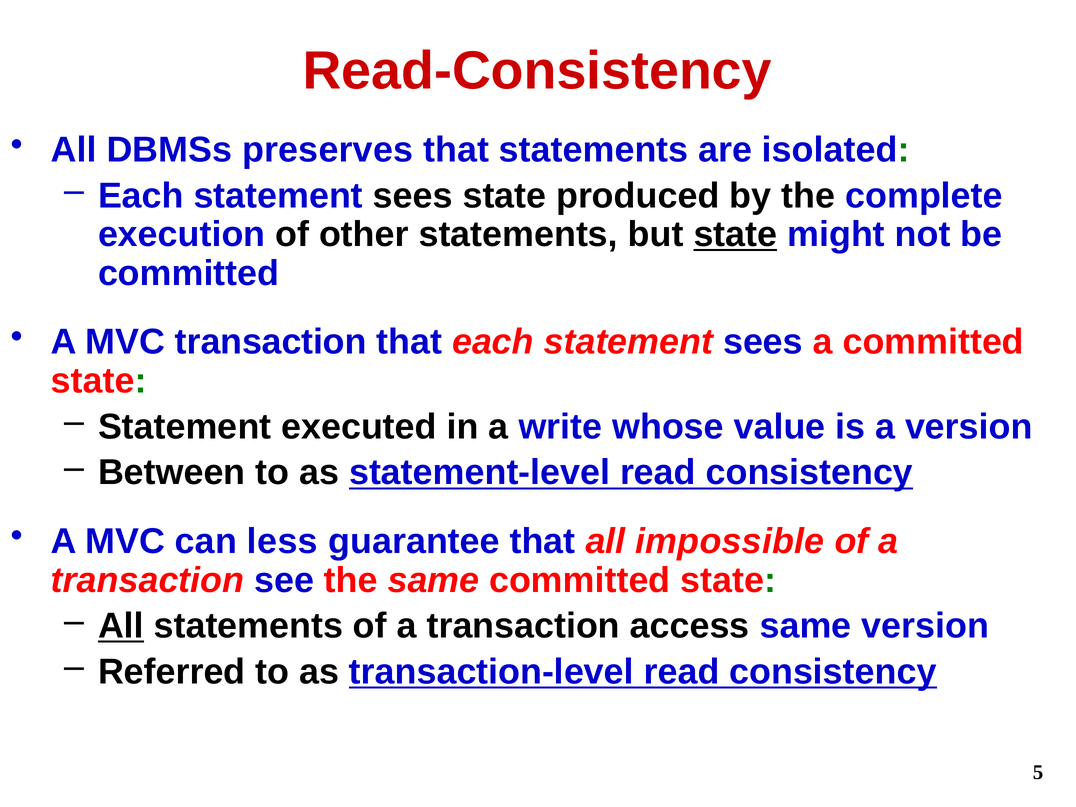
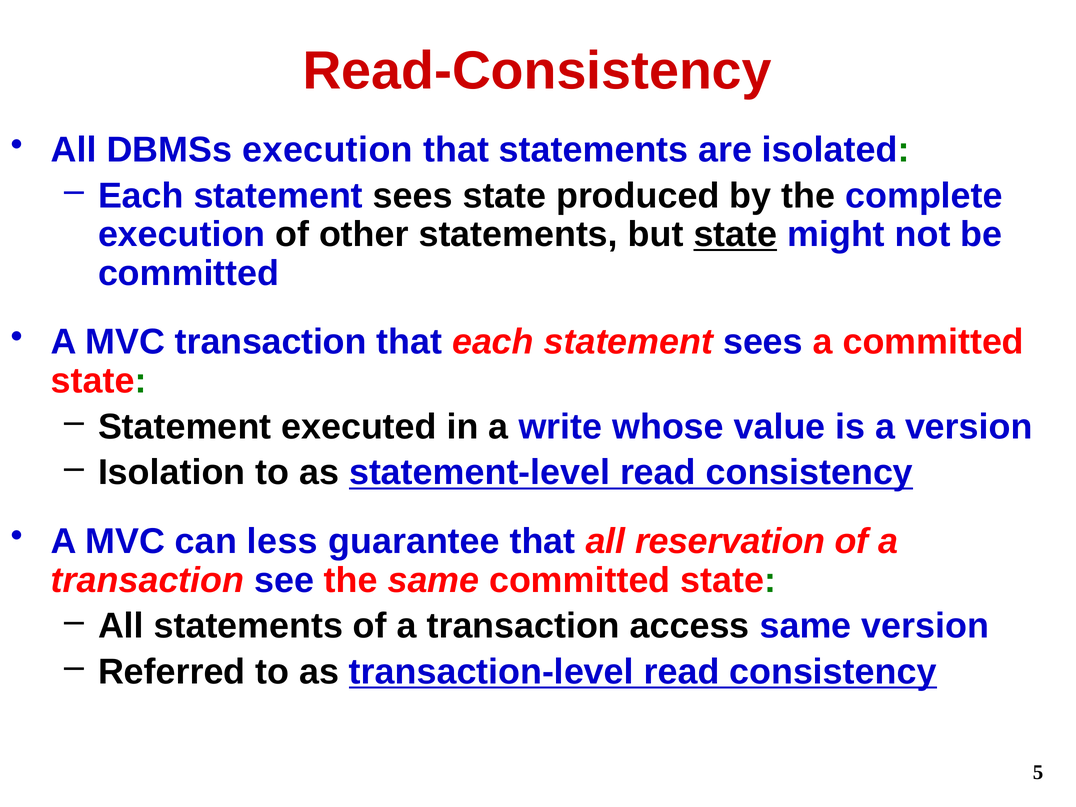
DBMSs preserves: preserves -> execution (328, 150)
Between: Between -> Isolation (172, 473)
impossible: impossible -> reservation (730, 541)
All underline: present -> none (121, 626)
